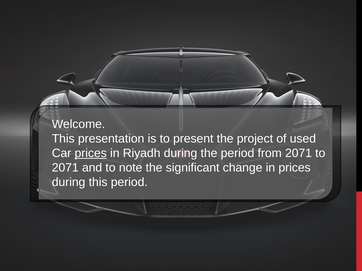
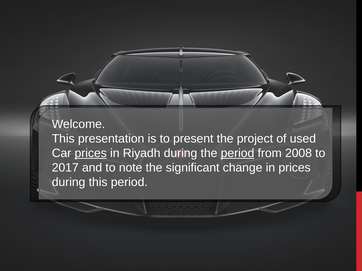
period underline: none -> present (238, 153)
from 2071: 2071 -> 2008 (298, 153)
2071: 2071 -> 2017 (65, 168)
